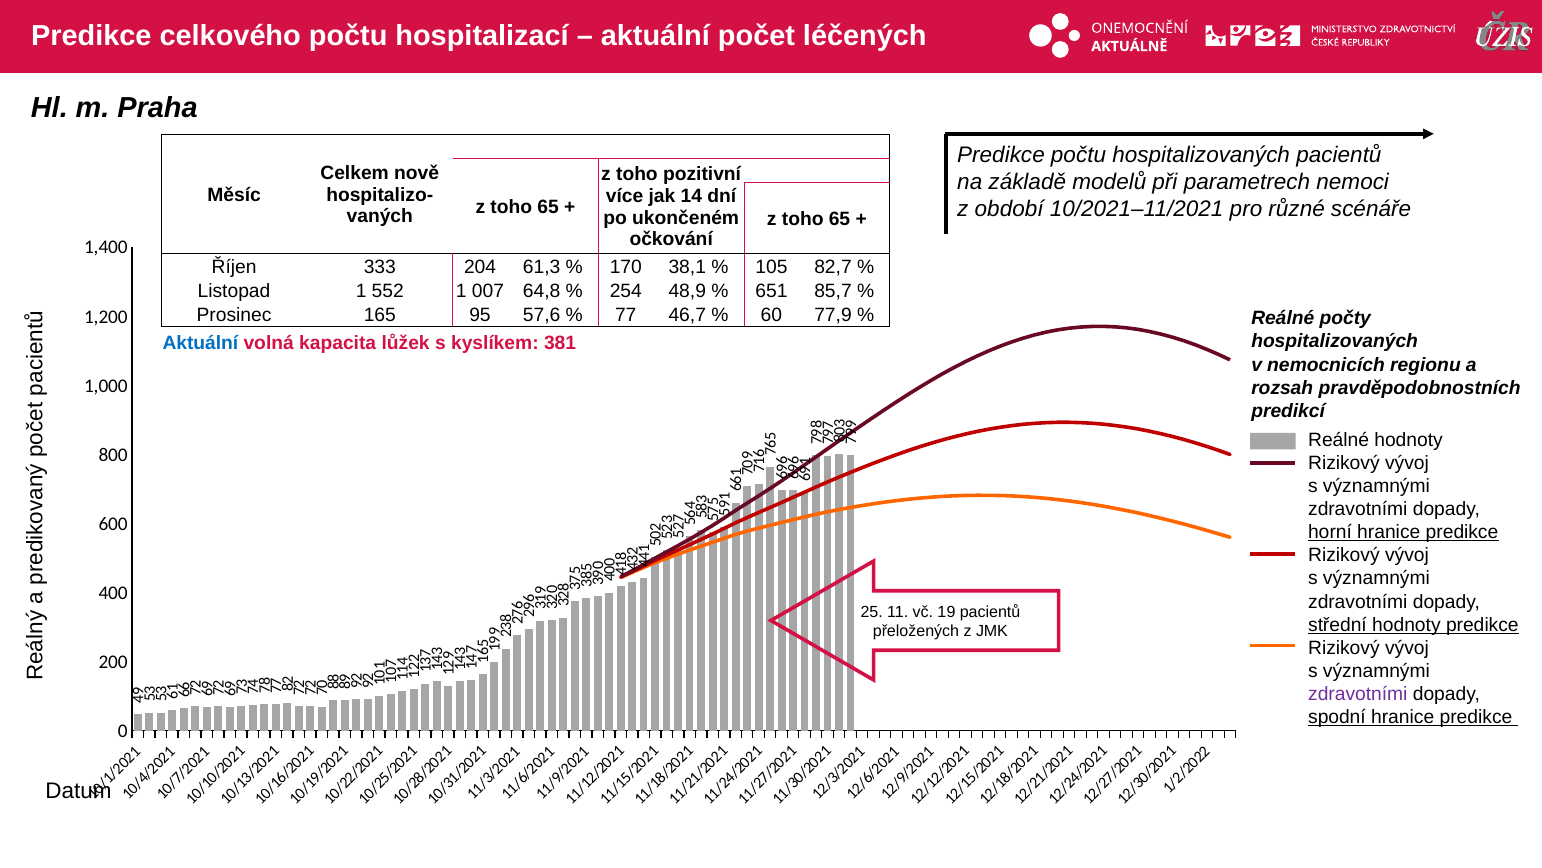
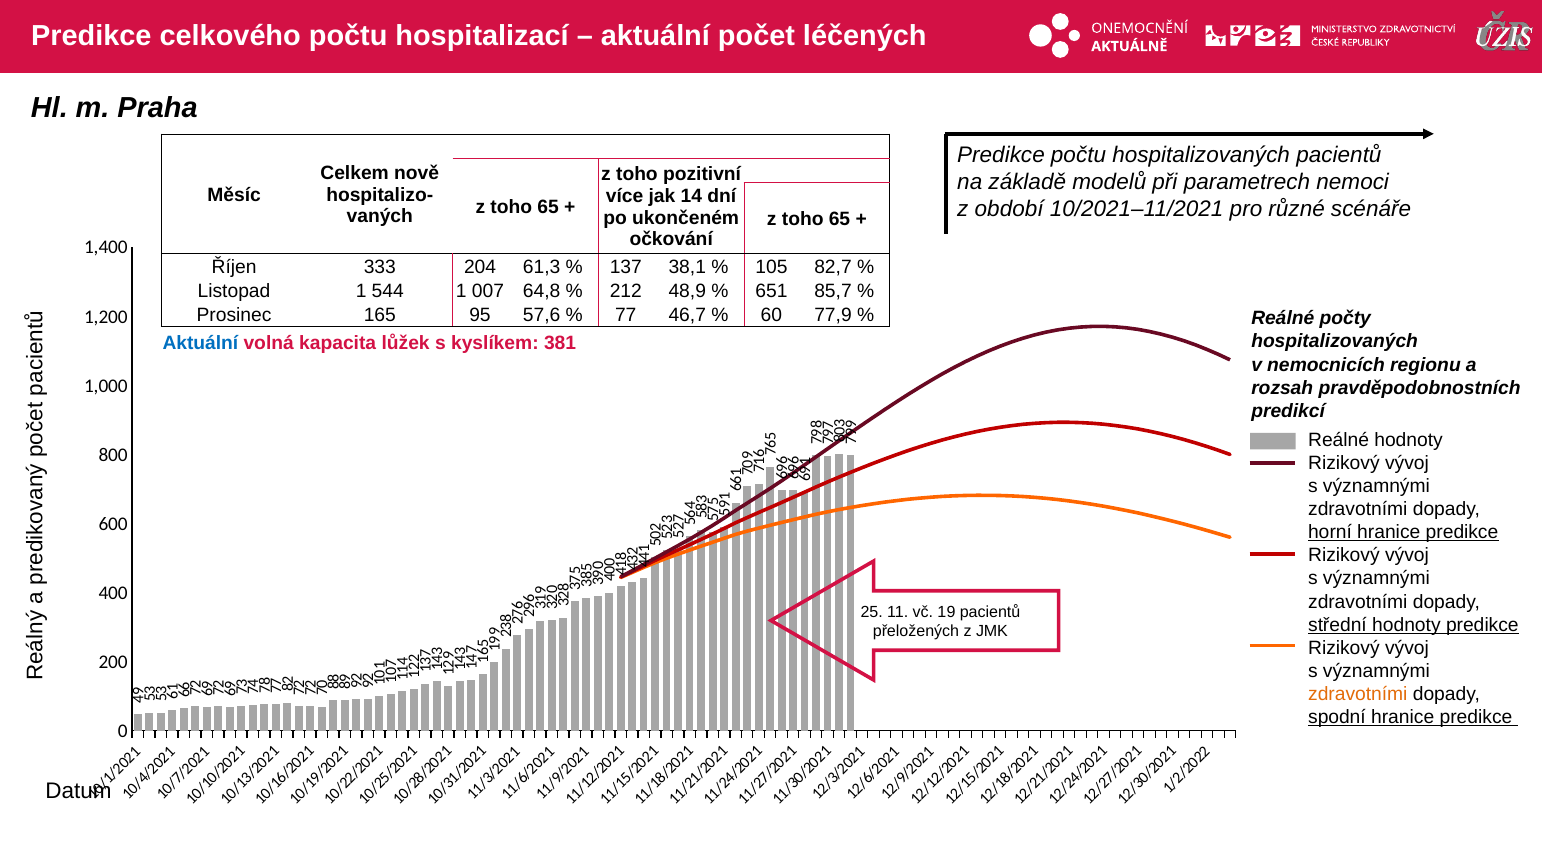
170: 170 -> 137 (626, 266)
552: 552 -> 544 (388, 291)
254: 254 -> 212 (626, 291)
zdravotními colour: purple -> orange (1358, 694)
